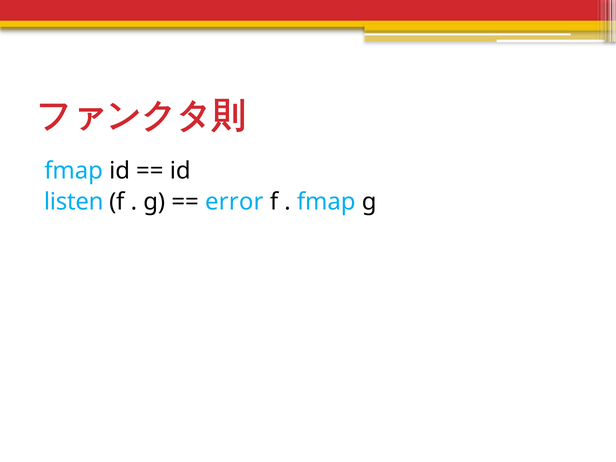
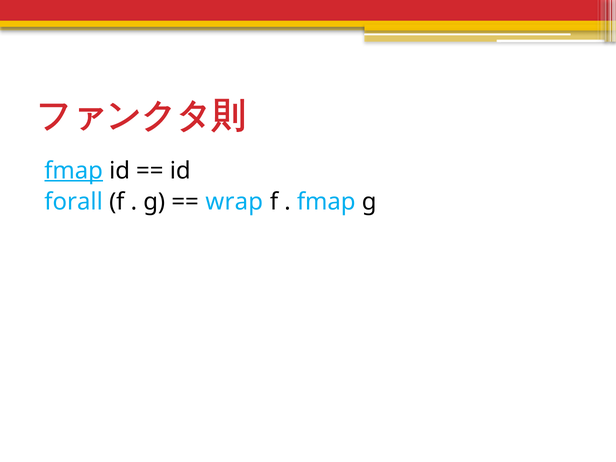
fmap underline: none -> present (74, 171)
listen: listen -> forall (74, 202)
error: error -> wrap (234, 202)
